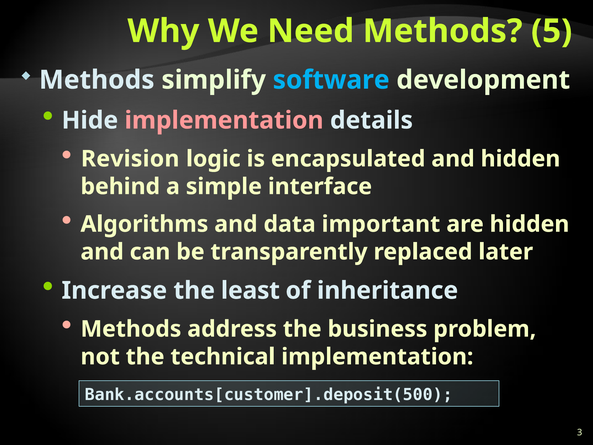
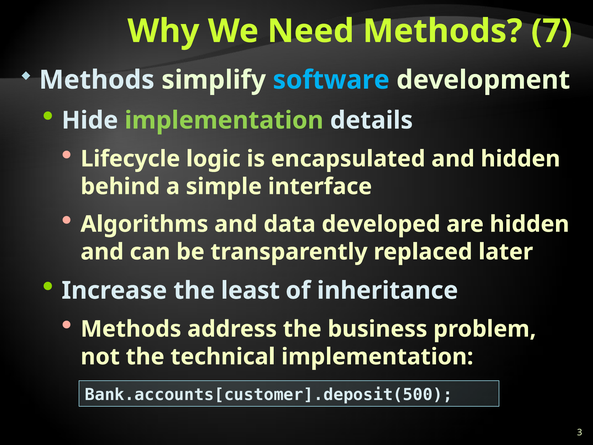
5: 5 -> 7 (552, 31)
implementation colour: pink -> light green (224, 120)
Revision: Revision -> Lifecycle (130, 159)
important: important -> developed (381, 224)
